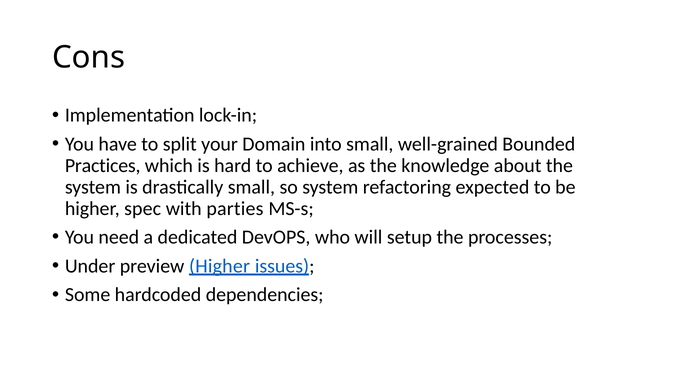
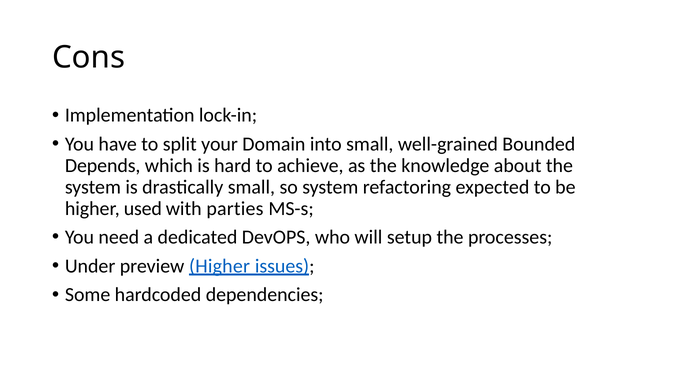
Practices: Practices -> Depends (103, 166)
spec: spec -> used (143, 209)
